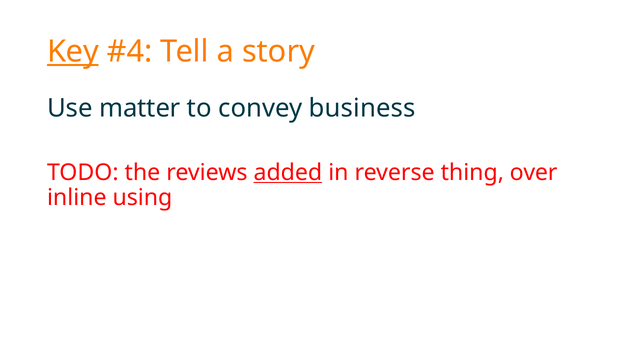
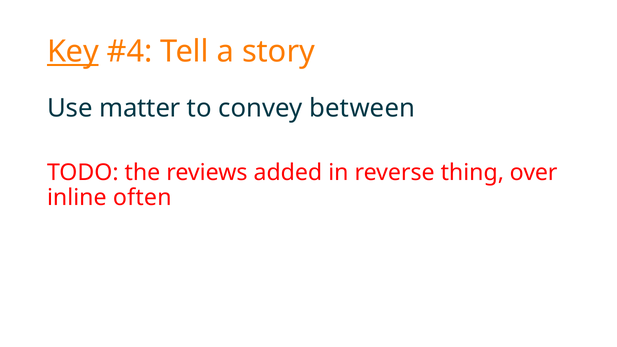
business: business -> between (362, 108)
added underline: present -> none (288, 173)
using: using -> often (142, 198)
